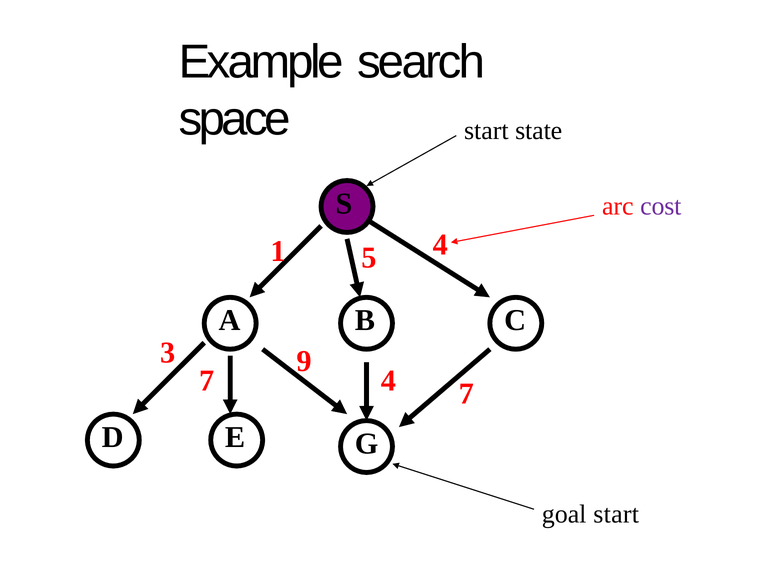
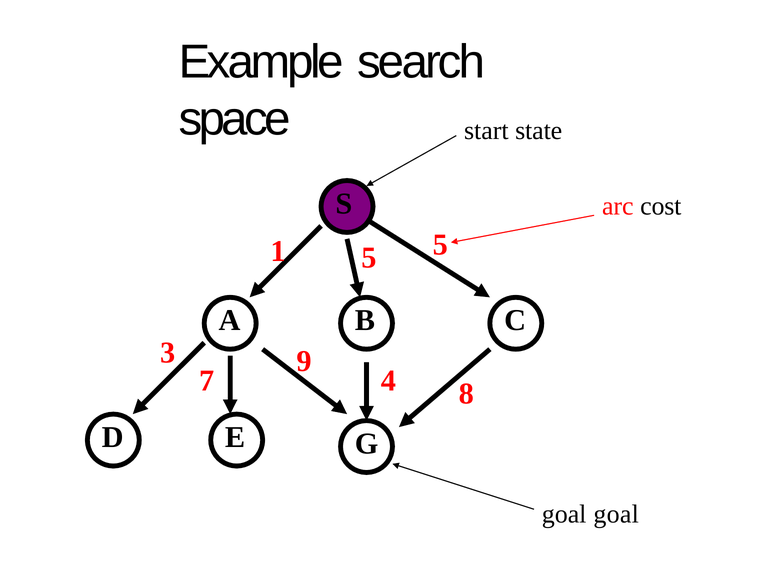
cost colour: purple -> black (661, 206)
5 4: 4 -> 5 (440, 245)
4 7: 7 -> 8 (466, 394)
goal start: start -> goal (616, 515)
